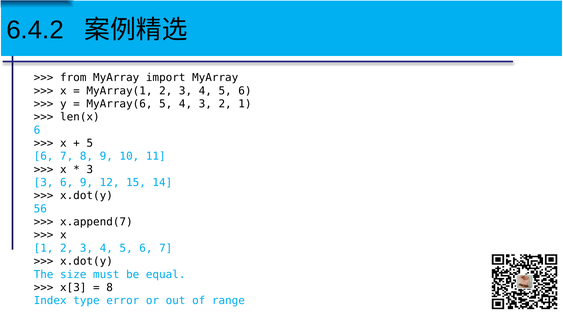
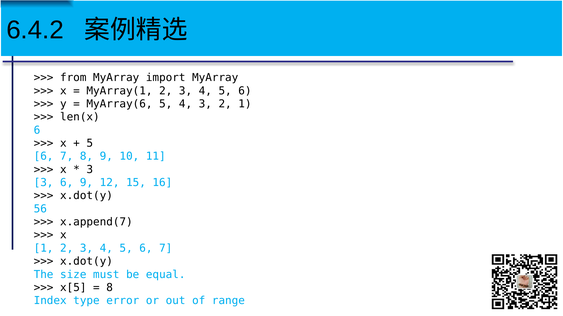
14: 14 -> 16 (162, 183)
x[3: x[3 -> x[5 (73, 288)
